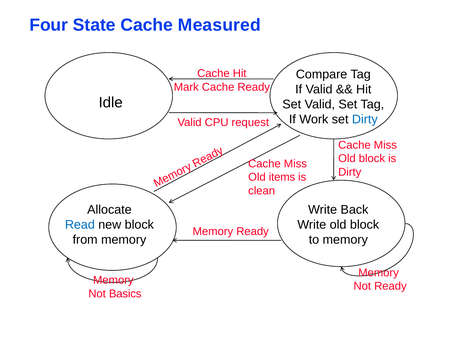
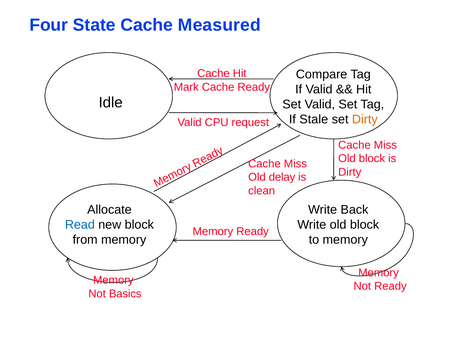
Work: Work -> Stale (314, 119)
Dirty colour: blue -> orange (365, 119)
items: items -> delay (282, 177)
